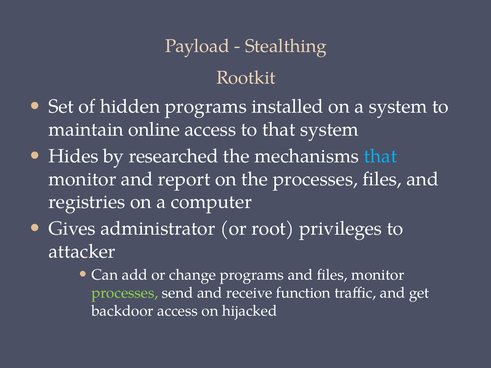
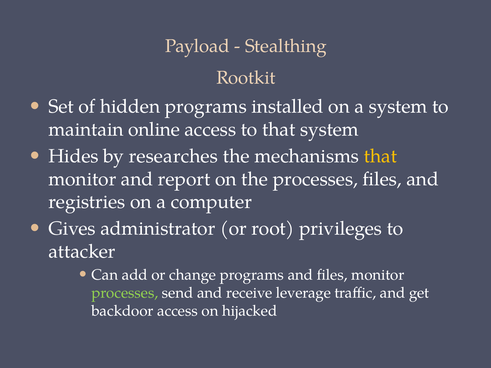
researched: researched -> researches (173, 156)
that colour: light blue -> yellow (380, 156)
function: function -> leverage (303, 293)
